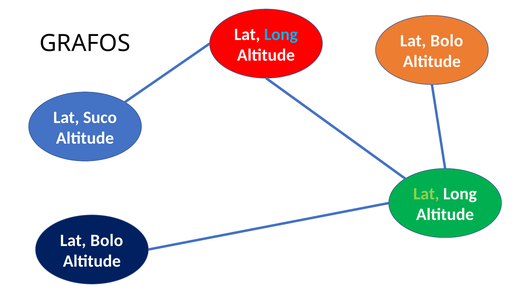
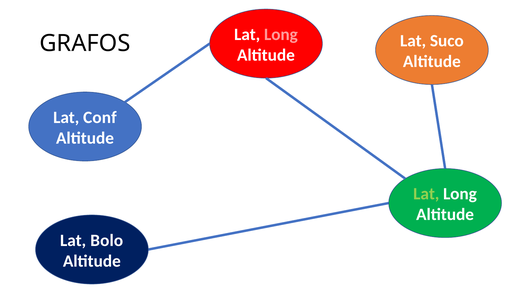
Long colour: light blue -> pink (281, 34)
Bolo: Bolo -> Suco (447, 41)
Suco: Suco -> Conf (100, 117)
